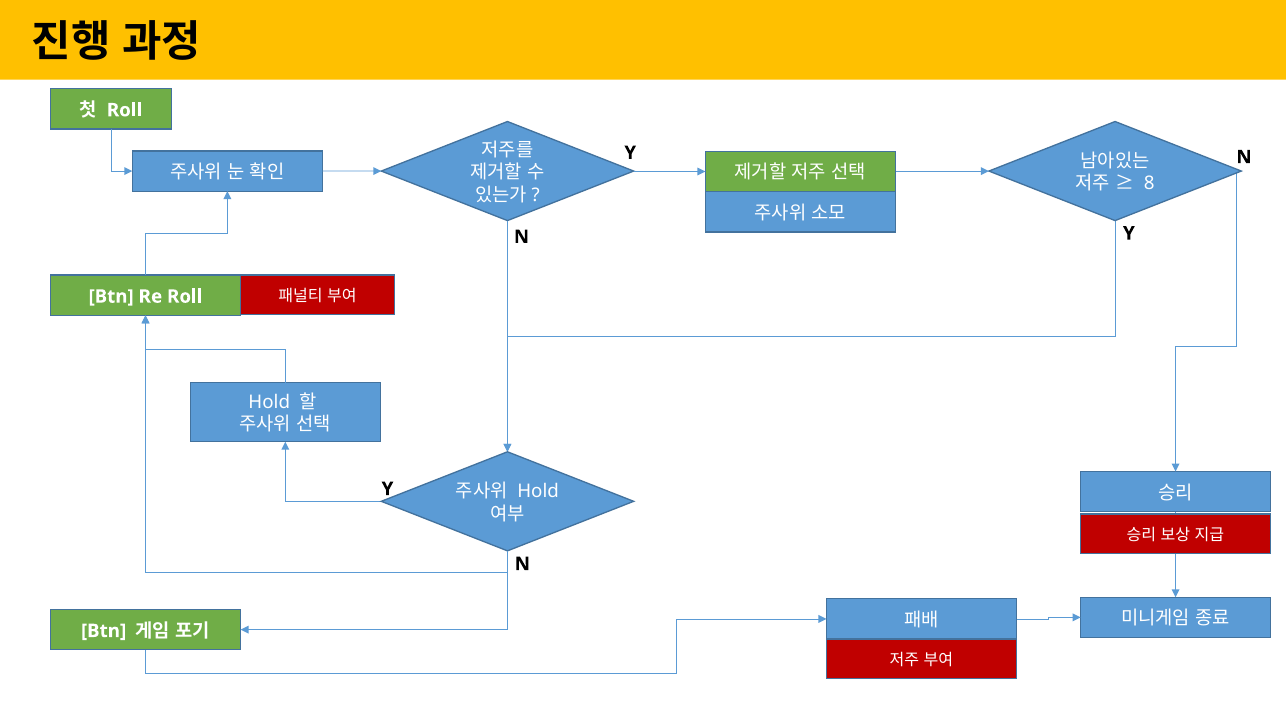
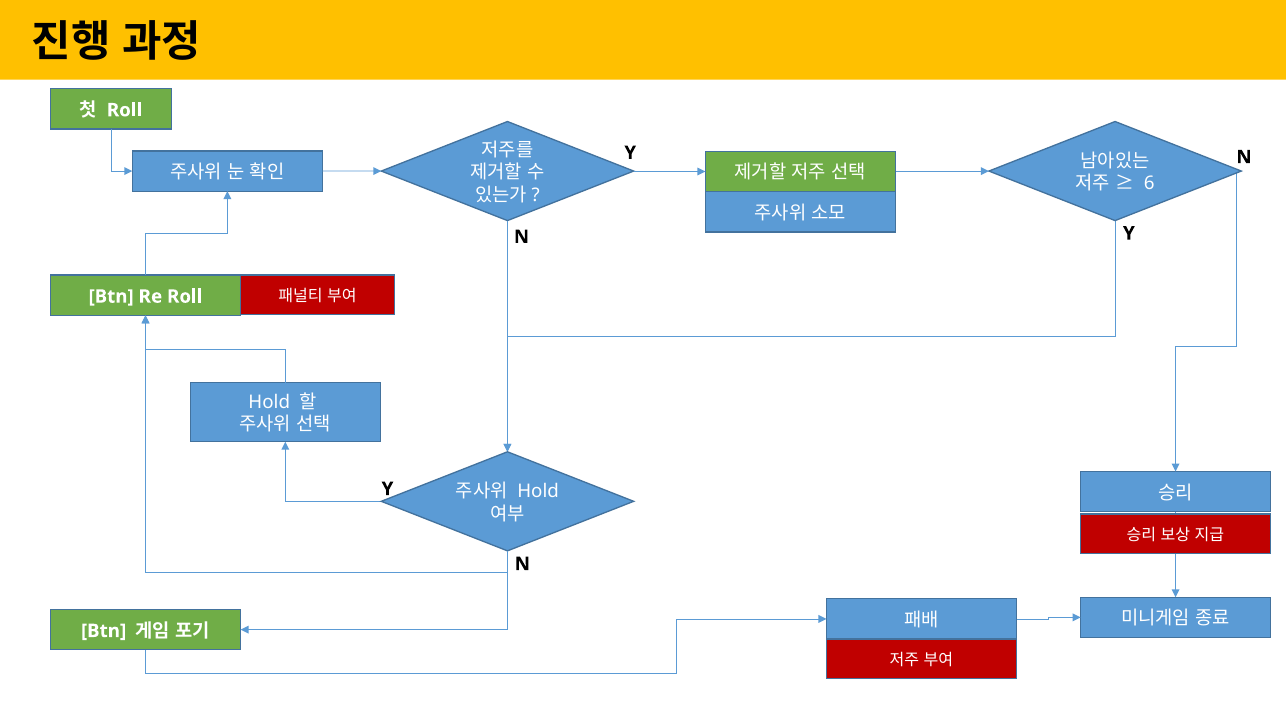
8: 8 -> 6 (1149, 184)
